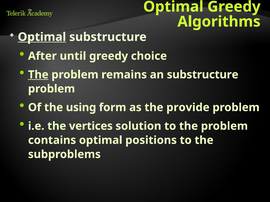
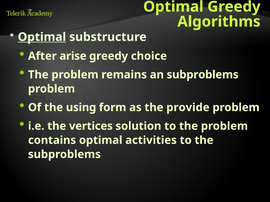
until: until -> arise (73, 56)
The underline: present -> none (38, 75)
an substructure: substructure -> subproblems (203, 75)
positions: positions -> activities (151, 141)
